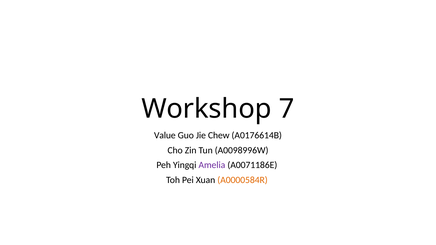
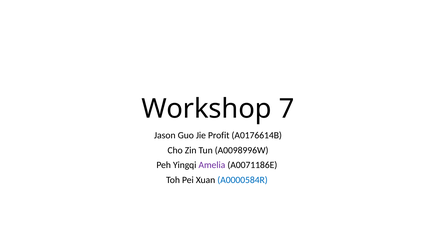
Value: Value -> Jason (165, 136)
Chew: Chew -> Profit (219, 136)
A0000584R colour: orange -> blue (243, 180)
